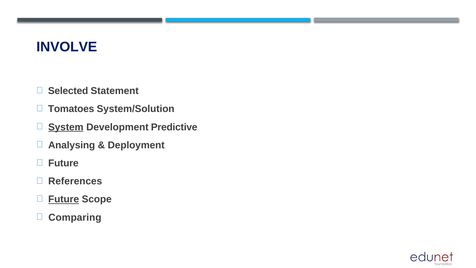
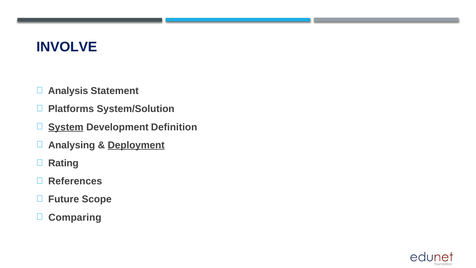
Selected: Selected -> Analysis (68, 91)
Tomatoes: Tomatoes -> Platforms (71, 109)
Predictive: Predictive -> Definition (174, 127)
Deployment underline: none -> present (136, 145)
Future: Future -> Rating (63, 163)
Future underline: present -> none (64, 199)
